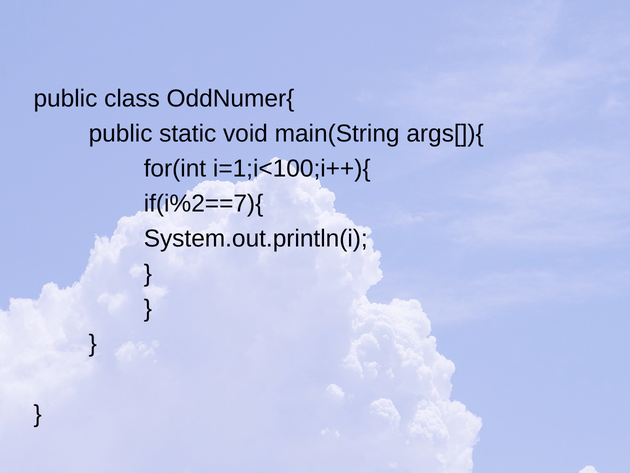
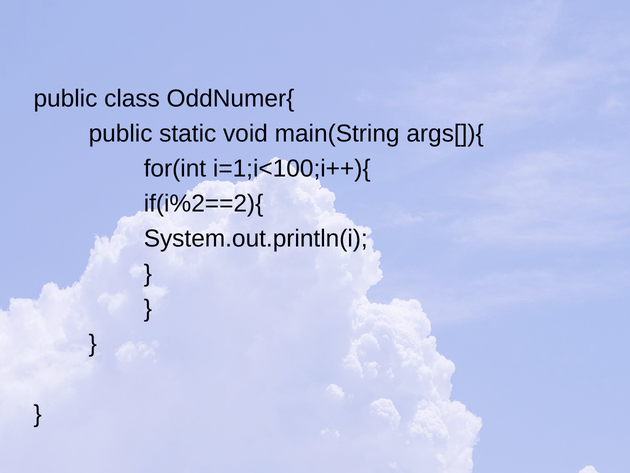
if(i%2==7){: if(i%2==7){ -> if(i%2==2){ (204, 203)
